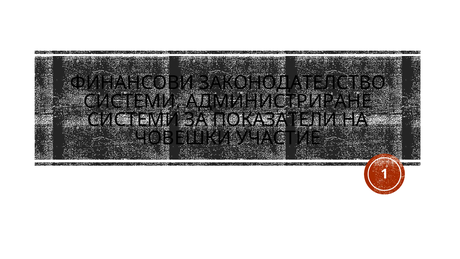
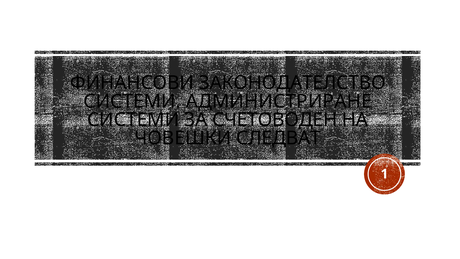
ПОКАЗАТЕЛИ: ПОКАЗАТЕЛИ -> СЧЕТОВОДЕН (275, 120)
УЧАСТИЕ: УЧАСТИЕ -> СЛЕДВАТ (279, 138)
